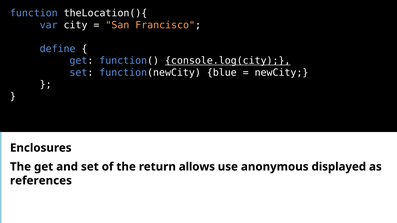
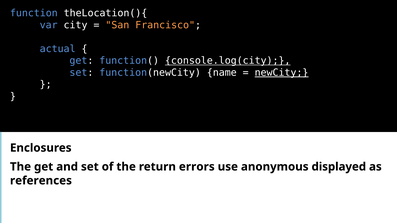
define: define -> actual (58, 49)
blue: blue -> name (222, 73)
newCity underline: none -> present (282, 73)
allows: allows -> errors (197, 167)
